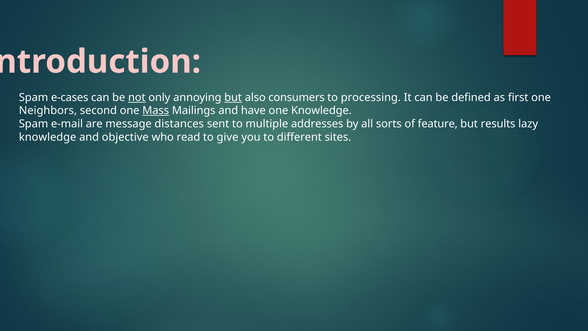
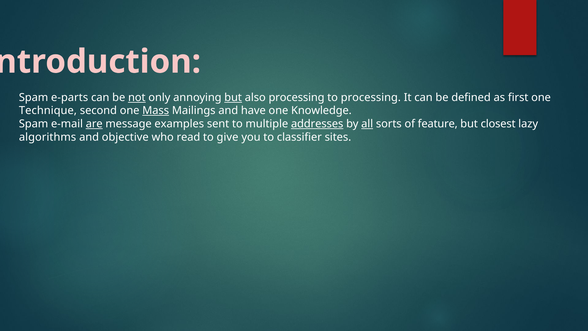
e-cases: e-cases -> e-parts (70, 97)
also consumers: consumers -> processing (297, 97)
Neighbors: Neighbors -> Technique (48, 111)
are underline: none -> present (94, 124)
distances: distances -> examples (179, 124)
addresses underline: none -> present (317, 124)
all underline: none -> present (367, 124)
results: results -> closest (498, 124)
knowledge: knowledge -> algorithms (48, 137)
different: different -> classifier (299, 137)
